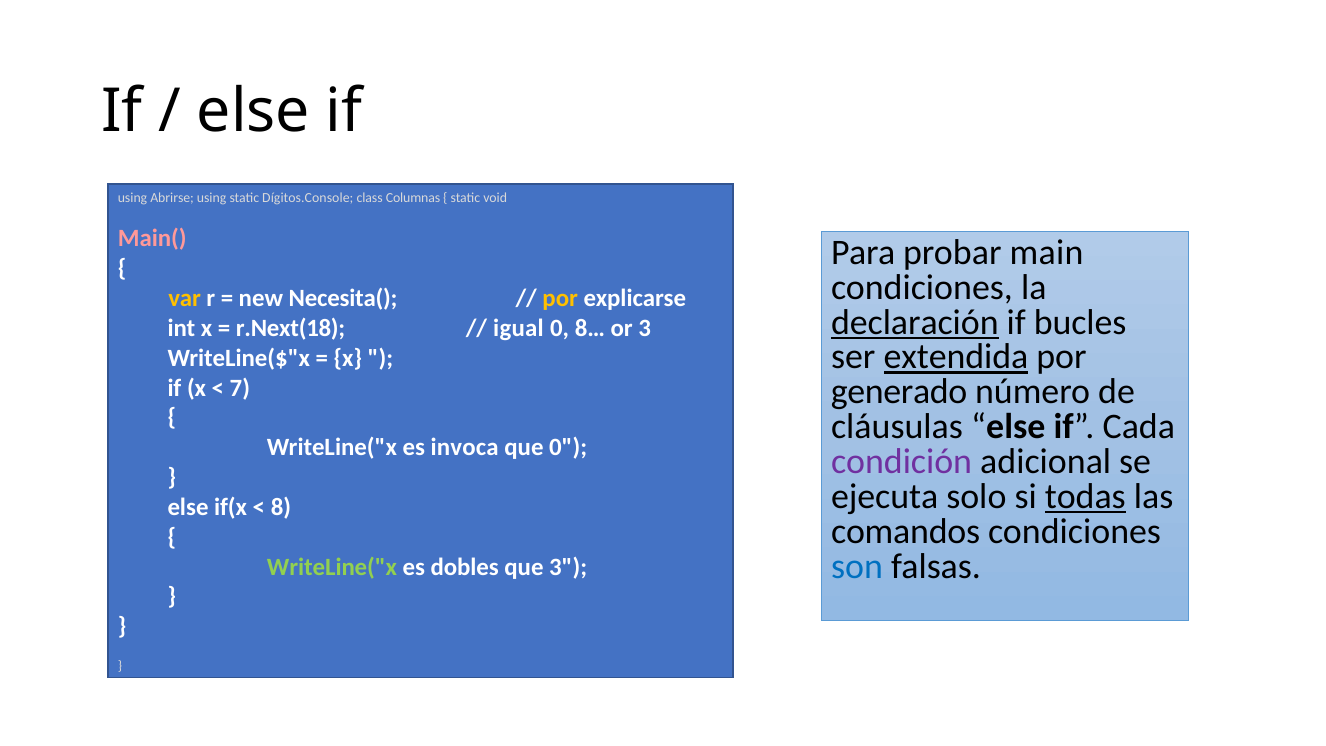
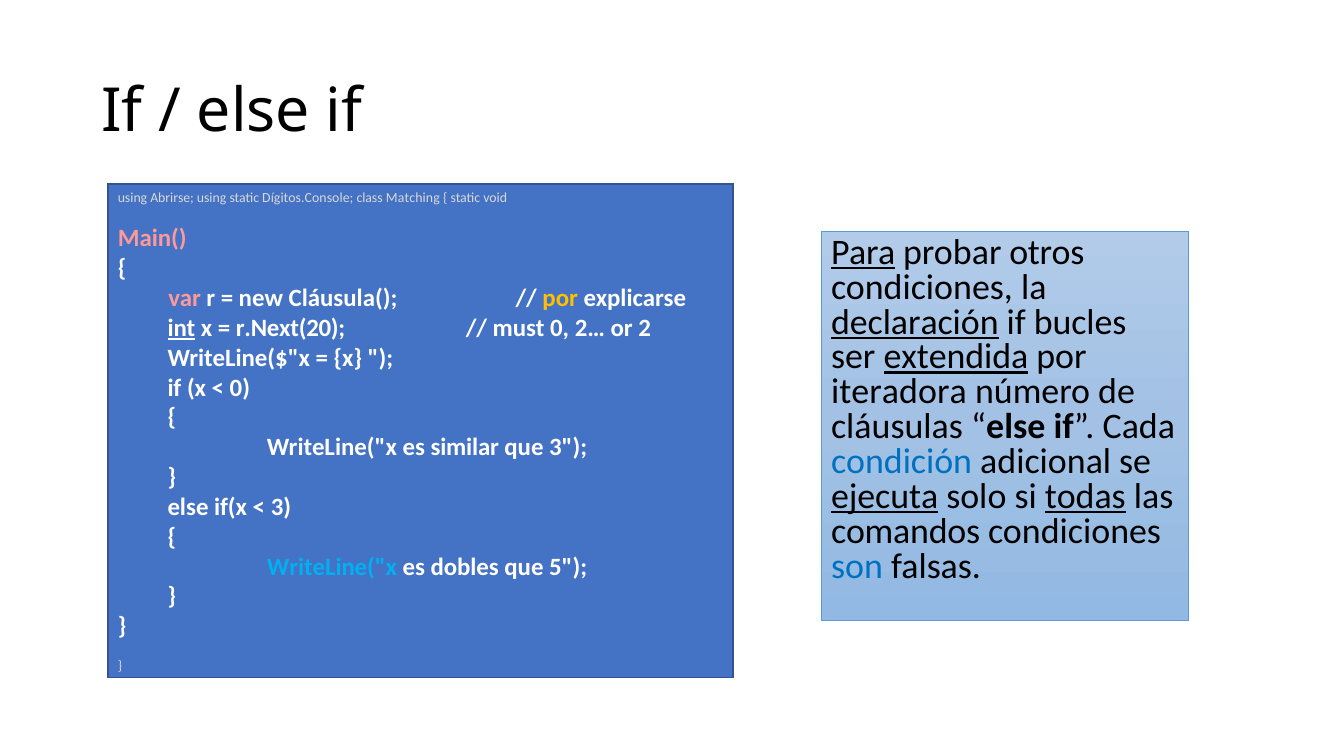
Columnas: Columnas -> Matching (413, 198)
Para underline: none -> present (863, 252)
main: main -> otros (1047, 252)
var colour: yellow -> pink (185, 298)
Necesita(: Necesita( -> Cláusula( (343, 298)
int underline: none -> present (181, 328)
r.Next(18: r.Next(18 -> r.Next(20 (291, 328)
igual: igual -> must (519, 328)
8…: 8… -> 2… (590, 328)
or 3: 3 -> 2 (645, 328)
generado: generado -> iteradora (899, 392)
7: 7 -> 0 (240, 388)
invoca: invoca -> similar (465, 447)
que 0: 0 -> 3 (568, 447)
condición colour: purple -> blue (902, 462)
ejecuta underline: none -> present (885, 497)
8: 8 -> 3 (281, 507)
WriteLine("x colour: light green -> light blue (332, 567)
que 3: 3 -> 5 (568, 567)
